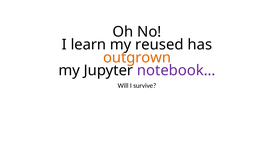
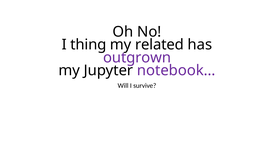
learn: learn -> thing (88, 45)
reused: reused -> related (159, 45)
outgrown colour: orange -> purple (137, 58)
